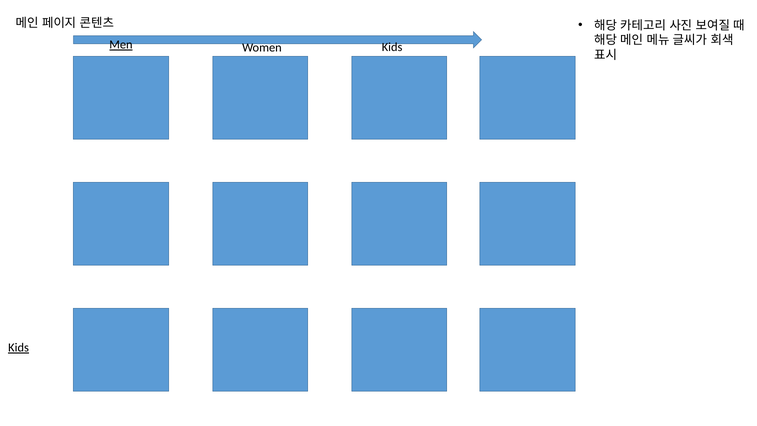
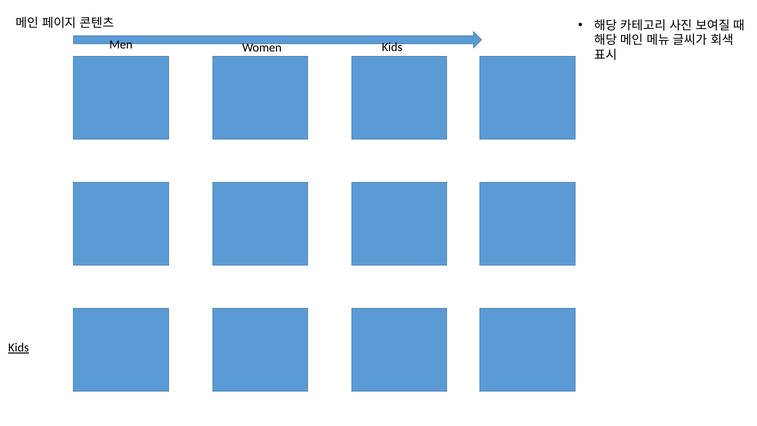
Men underline: present -> none (121, 45)
